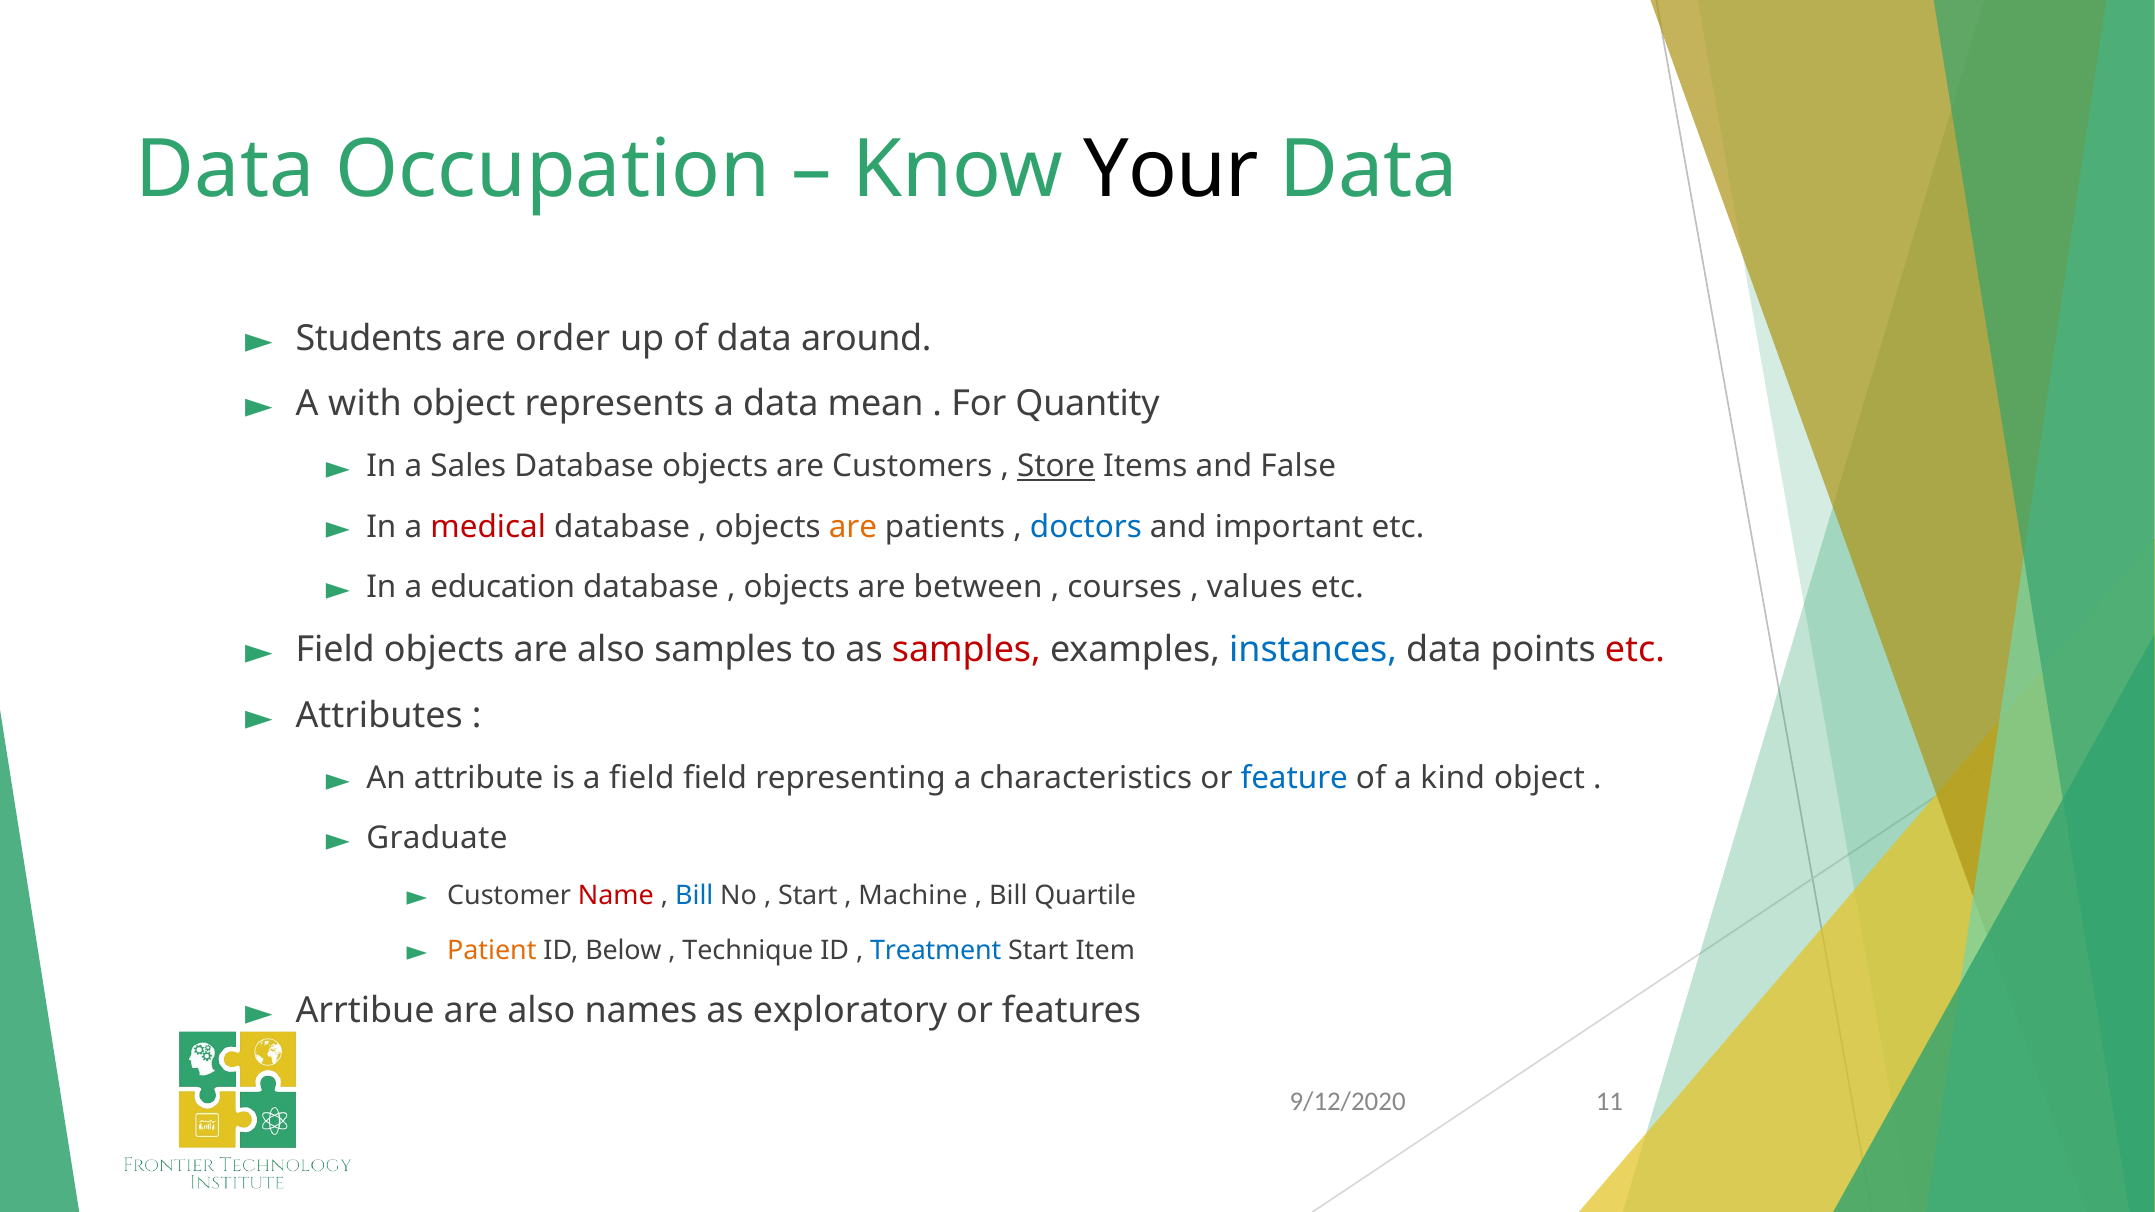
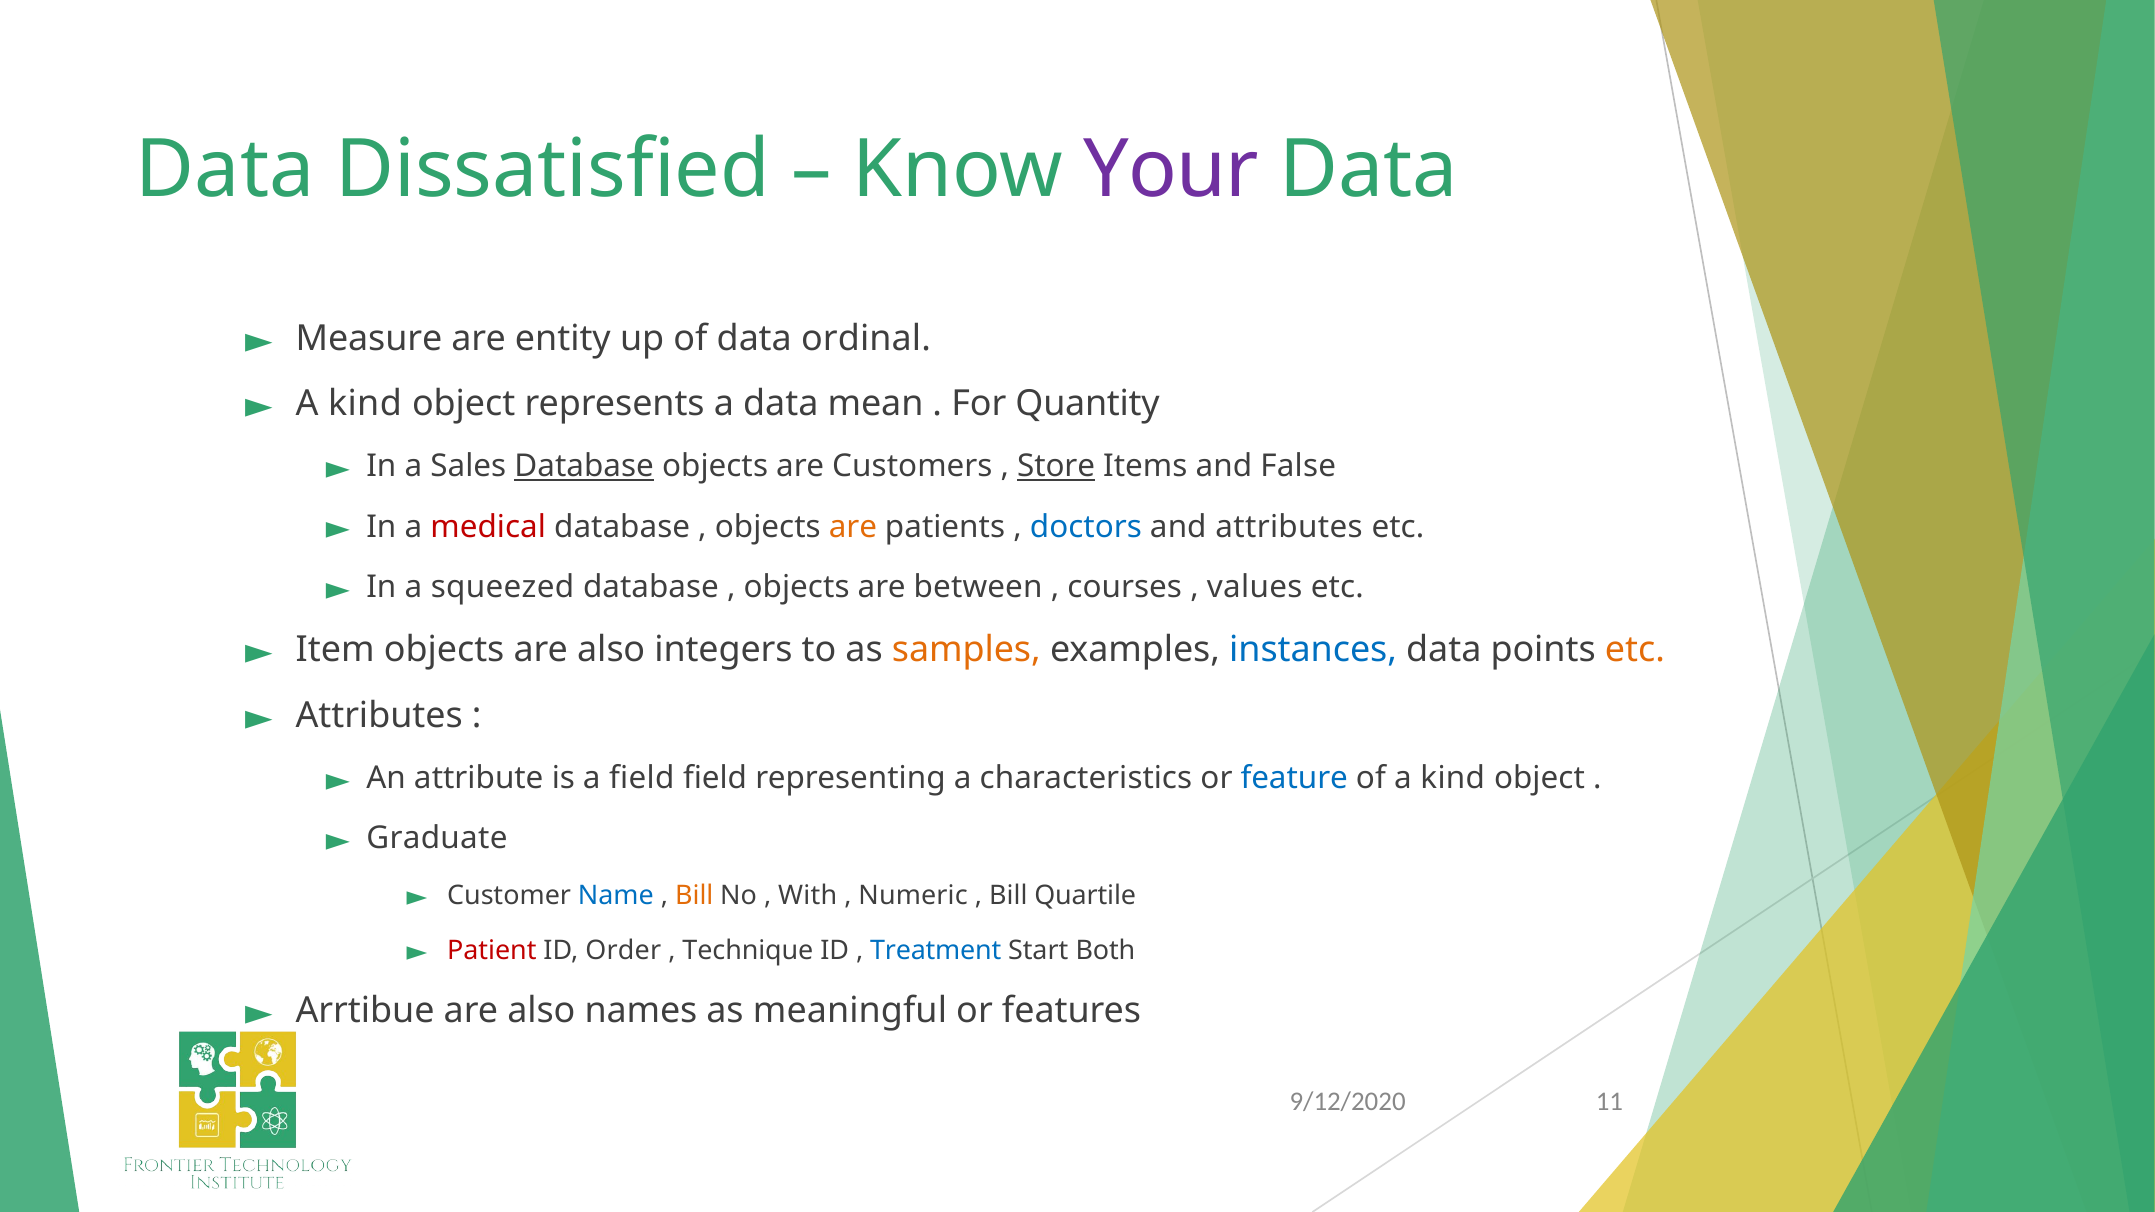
Occupation: Occupation -> Dissatisfied (553, 170)
Your colour: black -> purple (1171, 170)
Students: Students -> Measure (369, 338)
order: order -> entity (563, 338)
around: around -> ordinal (866, 338)
with: with -> kind (365, 404)
Database underline: none -> present (584, 467)
and important: important -> attributes (1289, 527)
education: education -> squeezed (502, 587)
Field: Field -> Item (335, 650)
also samples: samples -> integers (724, 650)
samples colour: red -> orange (966, 650)
etc colour: red -> orange (1635, 650)
Name colour: red -> blue (616, 896)
Bill colour: blue -> orange (694, 896)
Start: Start -> With (808, 896)
Machine: Machine -> Numeric (913, 896)
Patient colour: orange -> red (492, 950)
Below: Below -> Order (623, 950)
Item: Item -> Both (1105, 950)
exploratory: exploratory -> meaningful (850, 1011)
